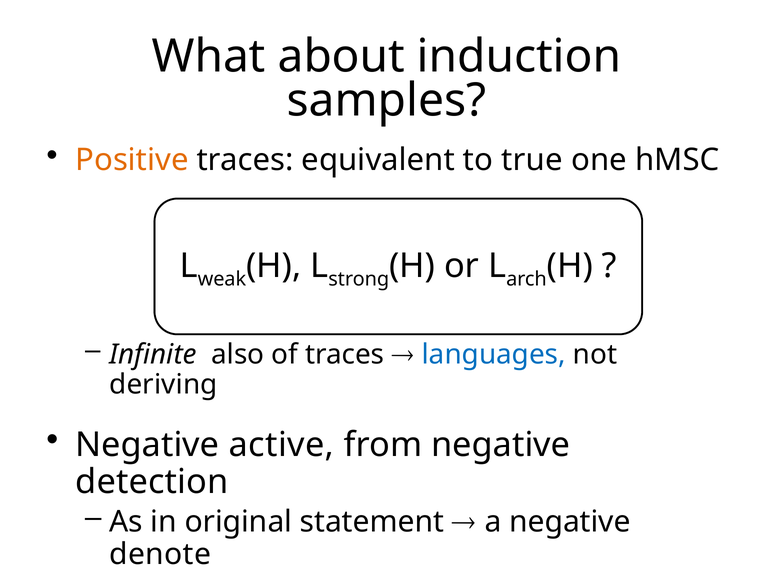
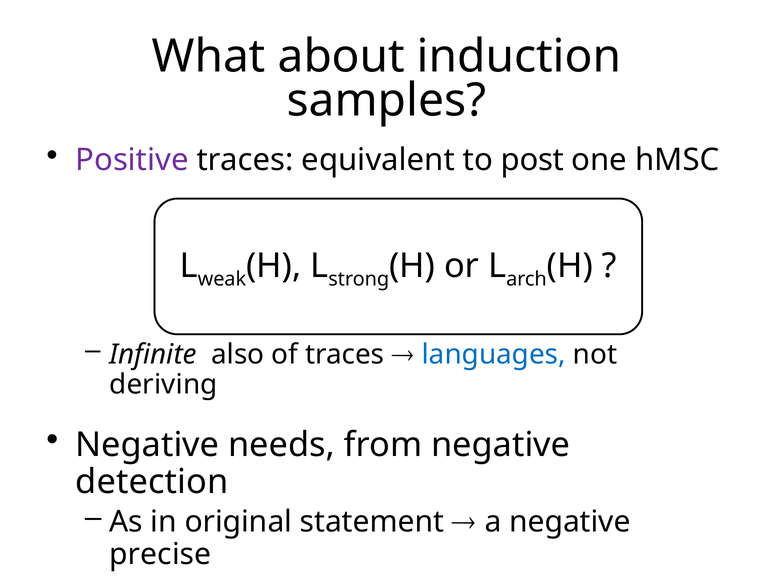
Positive colour: orange -> purple (132, 160)
true: true -> post (532, 160)
active: active -> needs (282, 445)
denote: denote -> precise (160, 554)
